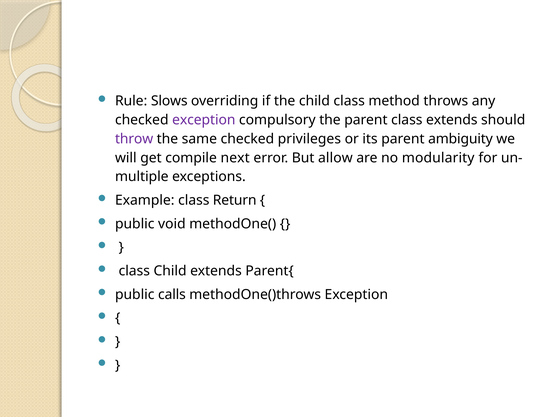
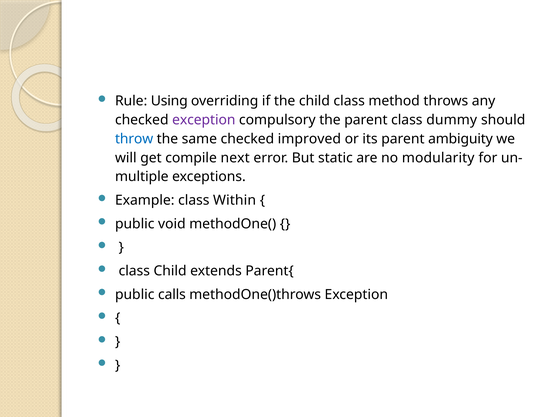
Slows: Slows -> Using (169, 101)
class extends: extends -> dummy (452, 120)
throw colour: purple -> blue (134, 139)
privileges: privileges -> improved (309, 139)
allow: allow -> static (335, 158)
Return: Return -> Within (235, 200)
